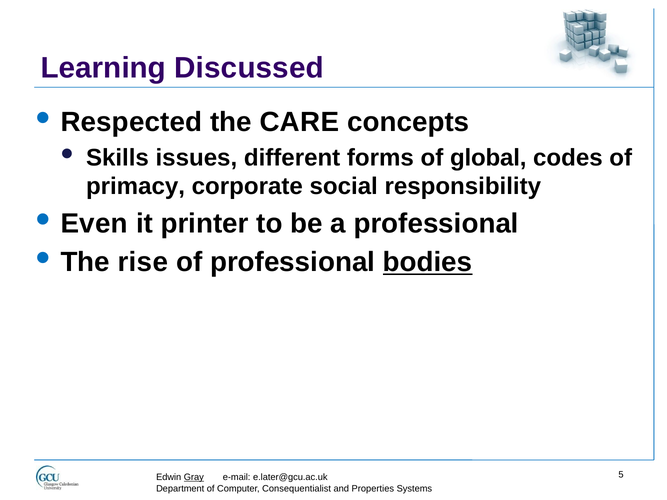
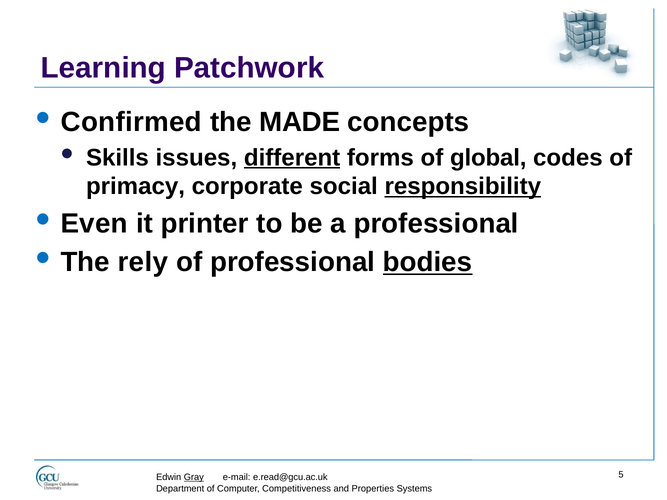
Discussed: Discussed -> Patchwork (249, 68)
Respected: Respected -> Confirmed (131, 122)
CARE: CARE -> MADE (300, 122)
different underline: none -> present (292, 158)
responsibility underline: none -> present (463, 187)
rise: rise -> rely (143, 262)
e.later@gcu.ac.uk: e.later@gcu.ac.uk -> e.read@gcu.ac.uk (290, 478)
Consequentialist: Consequentialist -> Competitiveness (297, 489)
